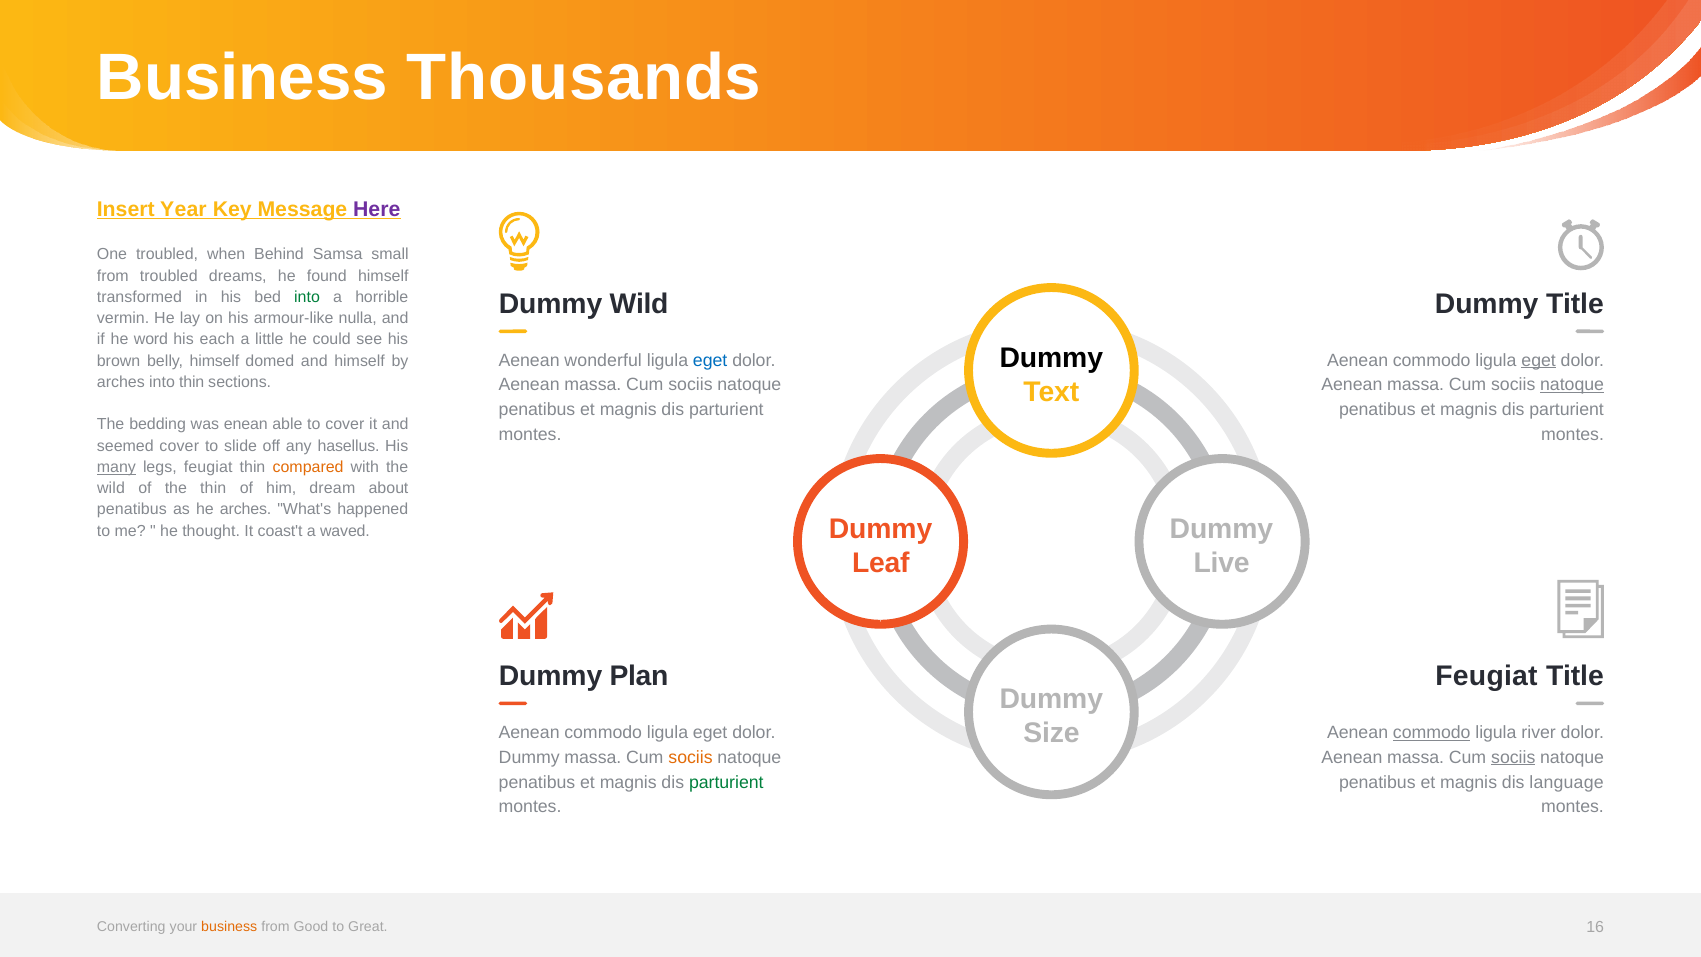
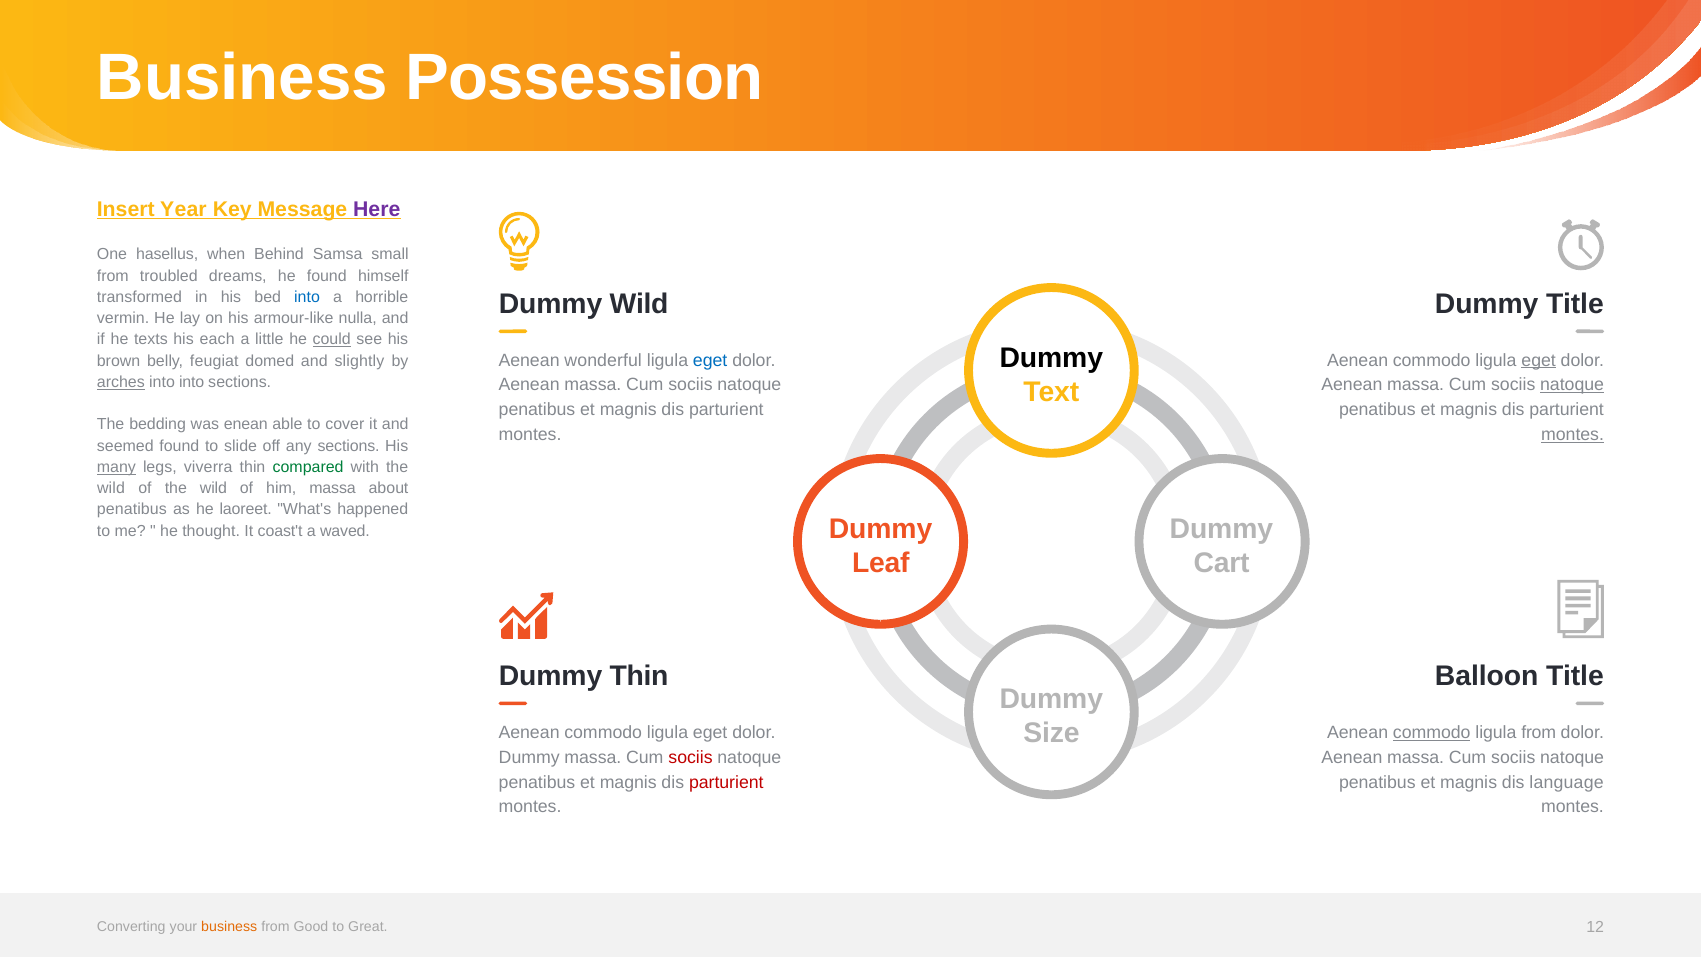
Thousands: Thousands -> Possession (585, 78)
One troubled: troubled -> hasellus (167, 255)
into colour: green -> blue (307, 297)
word: word -> texts (151, 340)
could underline: none -> present (332, 340)
belly himself: himself -> feugiat (214, 361)
and himself: himself -> slightly (359, 361)
arches underline: none -> present (121, 382)
into thin: thin -> into (192, 382)
montes underline: none -> present (1573, 435)
seemed cover: cover -> found (179, 446)
any hasellus: hasellus -> sections (349, 446)
legs feugiat: feugiat -> viverra (208, 467)
compared colour: orange -> green (308, 467)
of the thin: thin -> wild (213, 488)
him dream: dream -> massa (333, 488)
he arches: arches -> laoreet (246, 510)
Live: Live -> Cart (1222, 563)
Dummy Plan: Plan -> Thin (639, 676)
Feugiat: Feugiat -> Balloon (1487, 676)
ligula river: river -> from (1539, 732)
sociis colour: orange -> red (691, 757)
sociis underline: present -> none (1513, 757)
parturient colour: green -> red (726, 782)
16: 16 -> 12 (1595, 927)
